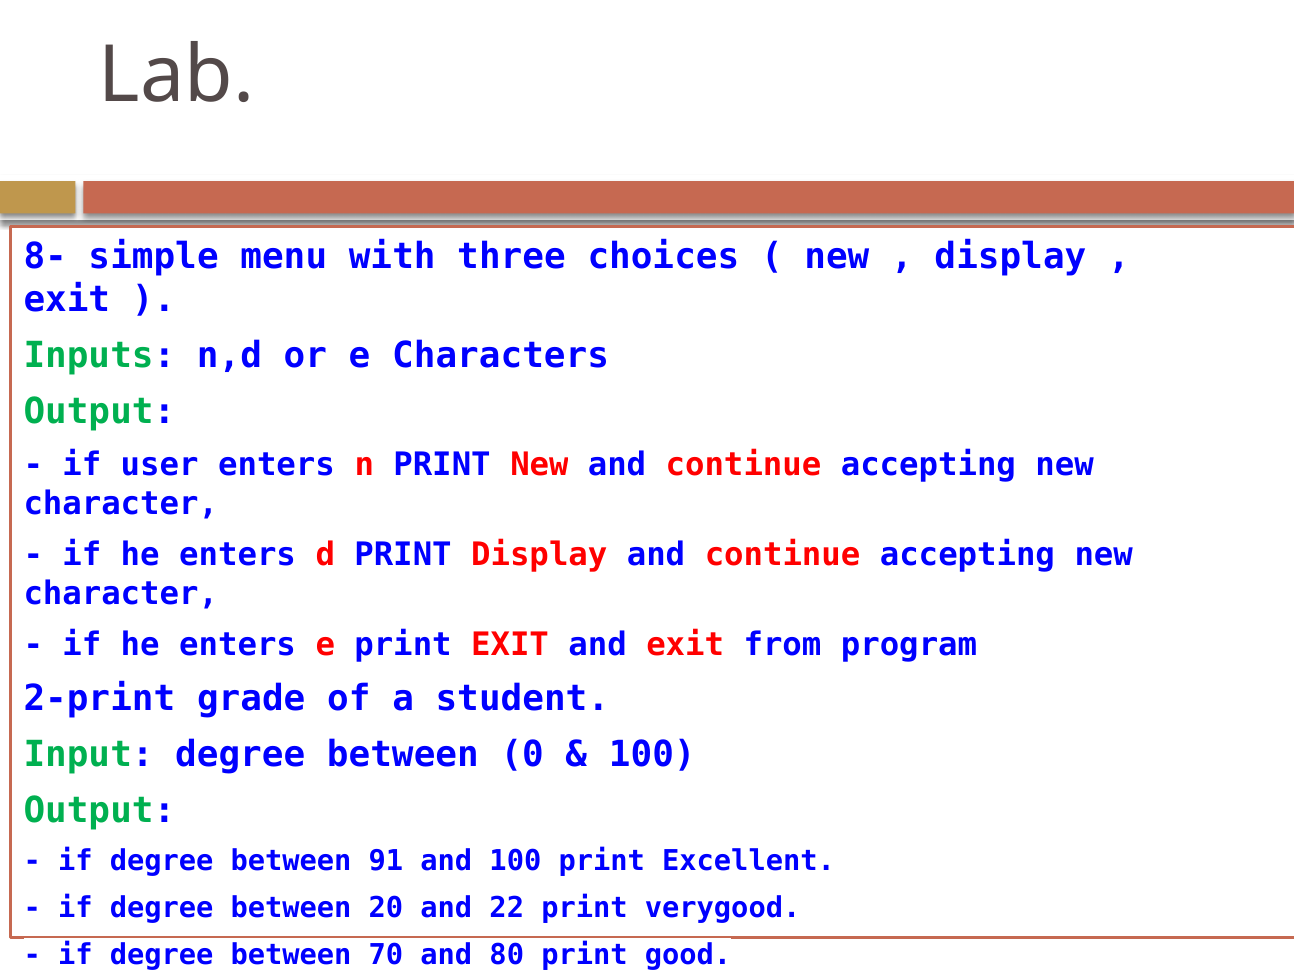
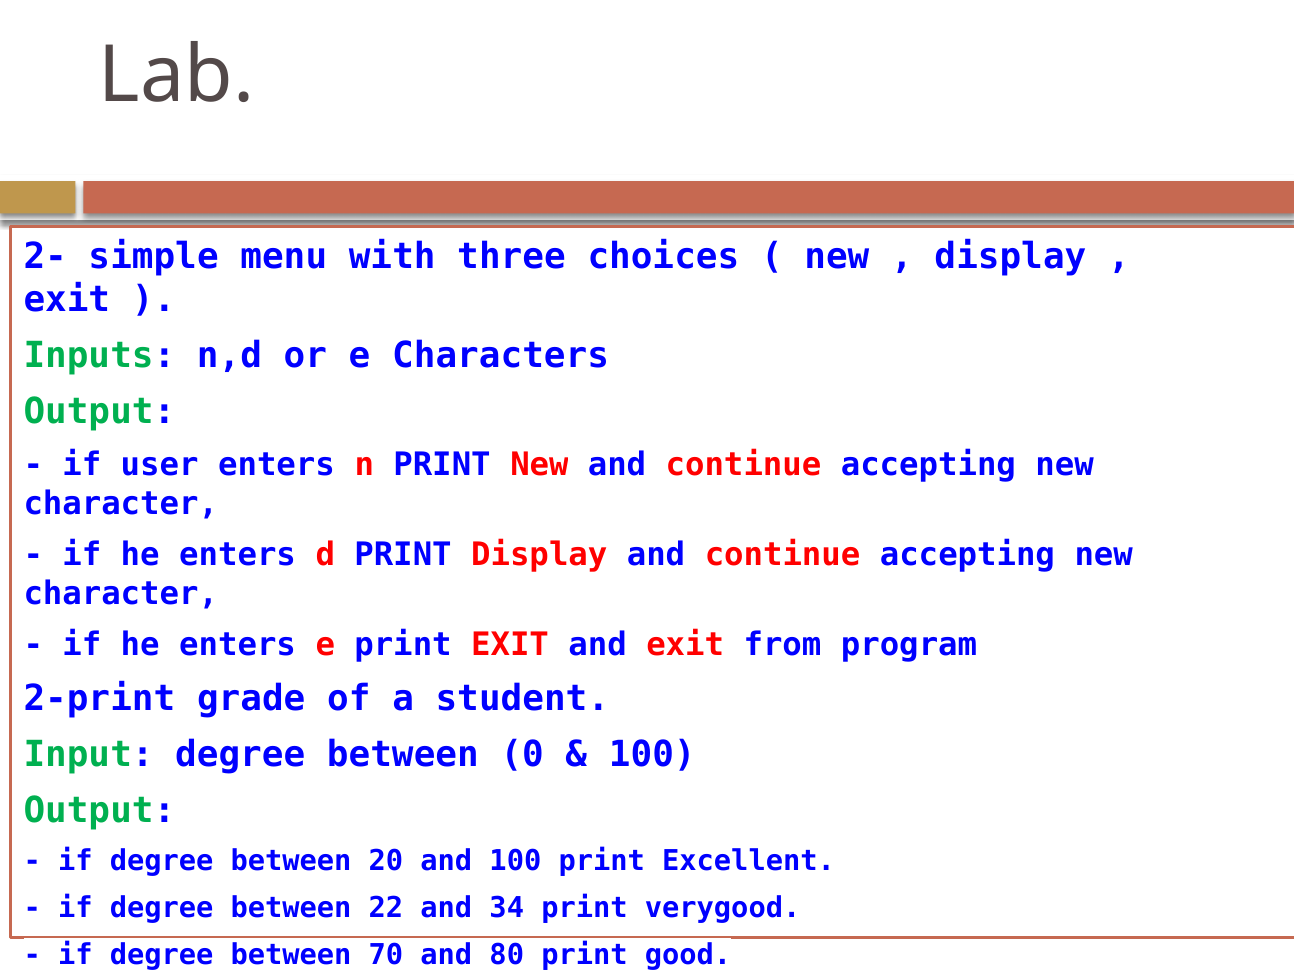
8-: 8- -> 2- (45, 257)
91: 91 -> 20 (386, 861)
20: 20 -> 22 (386, 909)
22: 22 -> 34 (507, 909)
